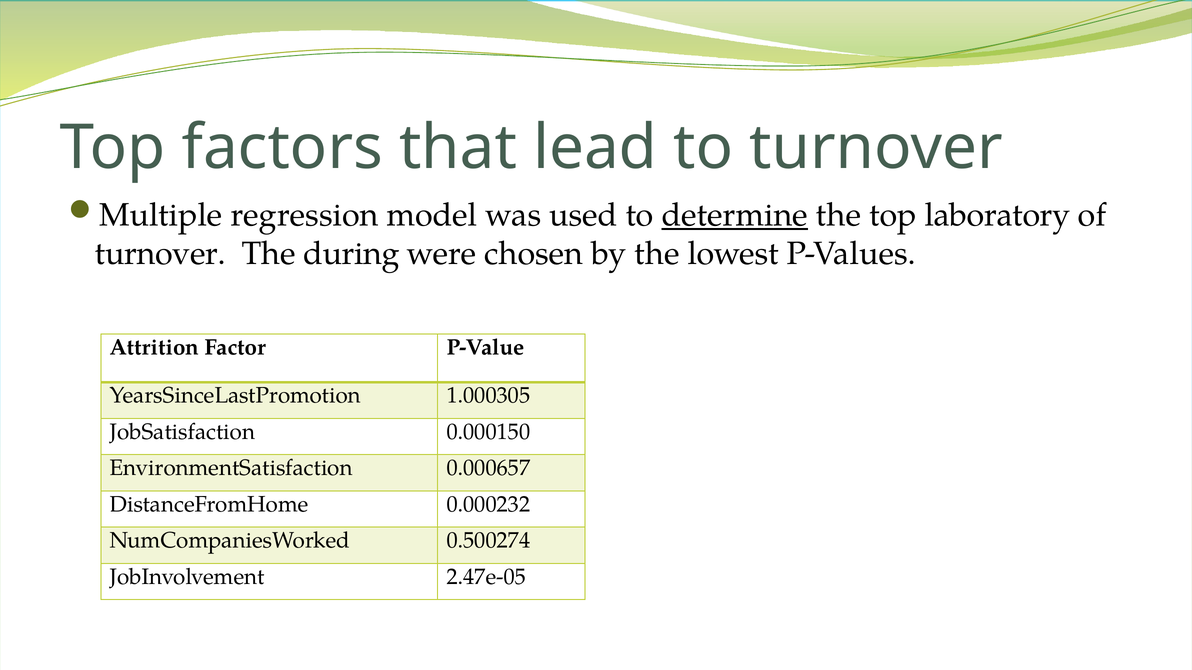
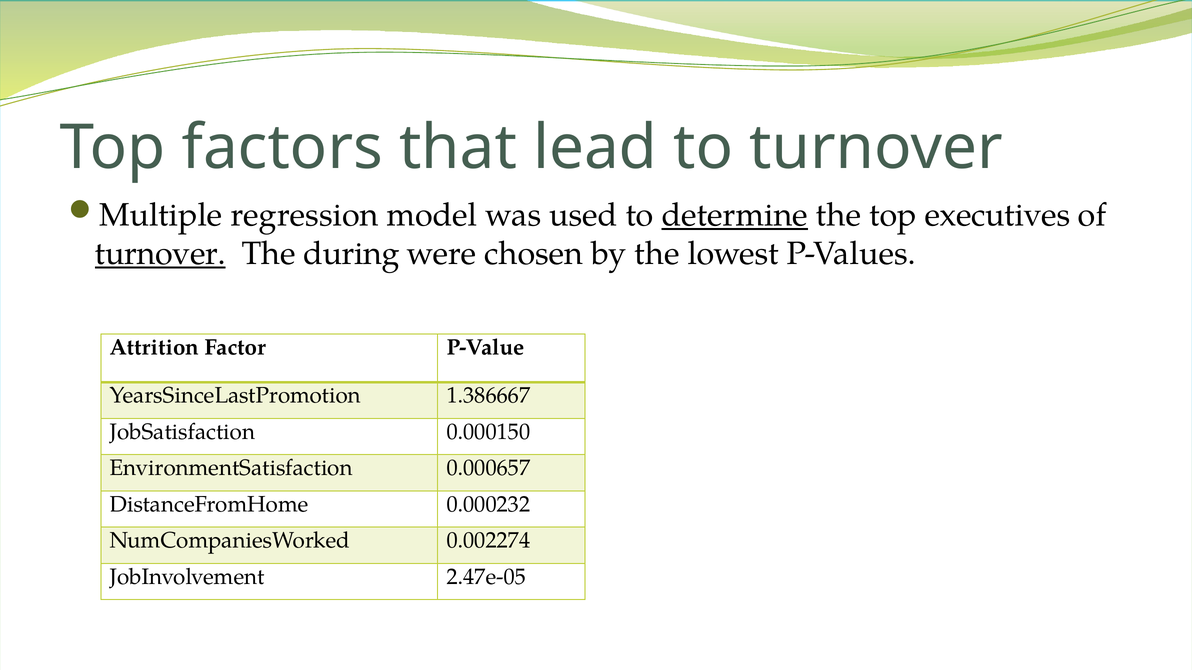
laboratory: laboratory -> executives (997, 215)
turnover underline: none -> present (160, 254)
1.000305: 1.000305 -> 1.386667 (488, 396)
0.500274: 0.500274 -> 0.002274 (488, 541)
